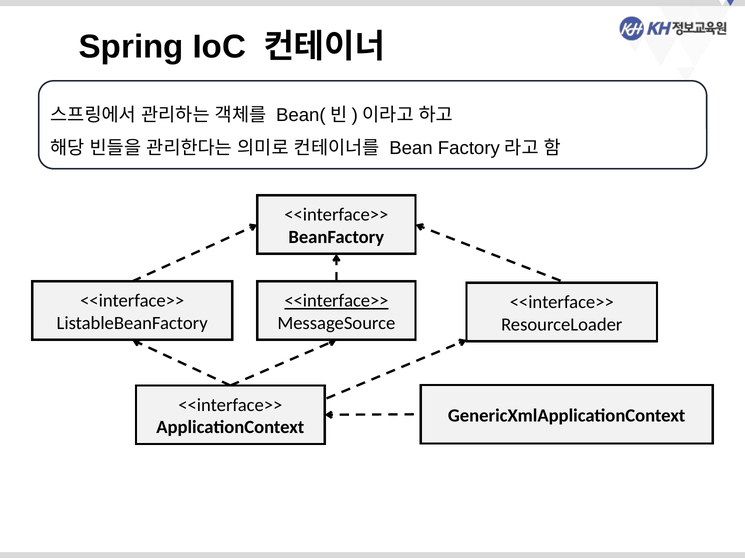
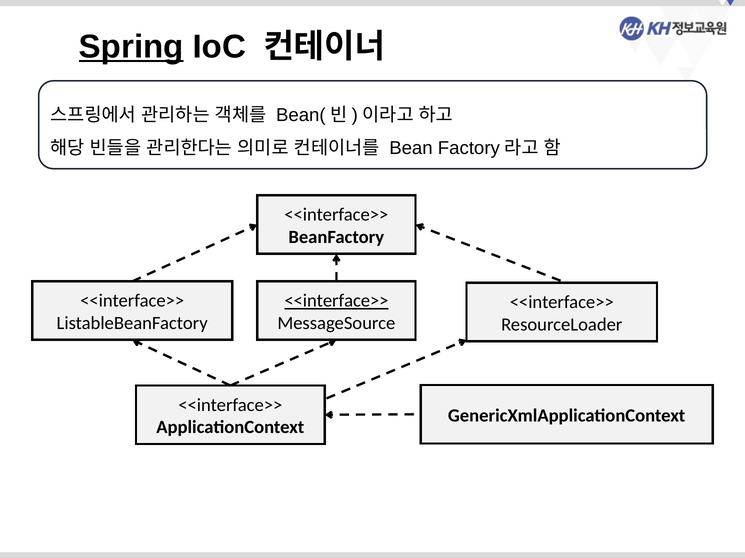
Spring underline: none -> present (131, 47)
